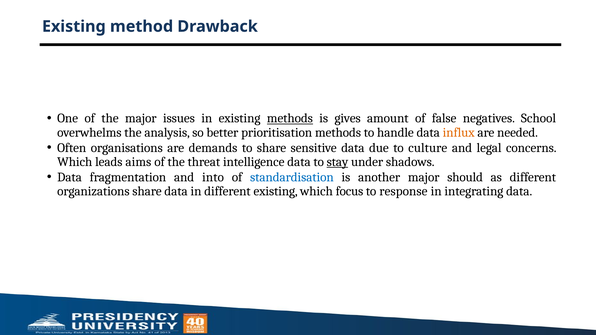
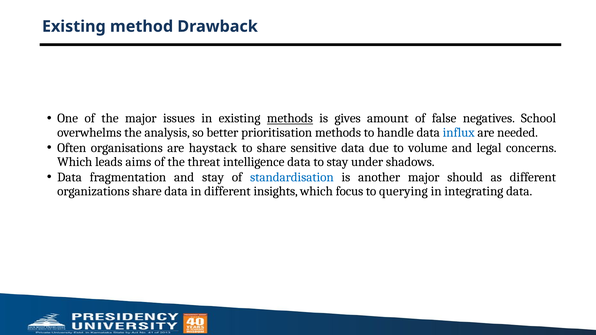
influx colour: orange -> blue (459, 133)
demands: demands -> haystack (213, 148)
culture: culture -> volume (428, 148)
stay underline: present -> none (337, 162)
and into: into -> stay (213, 177)
different existing: existing -> insights (276, 191)
response: response -> querying (403, 191)
